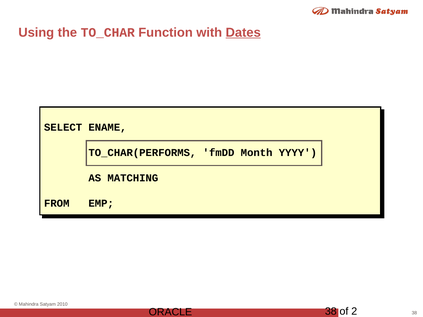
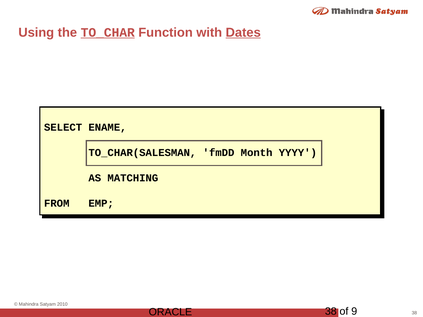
TO_CHAR underline: none -> present (108, 33)
TO_CHAR(PERFORMS: TO_CHAR(PERFORMS -> TO_CHAR(SALESMAN (142, 153)
2: 2 -> 9 (354, 311)
